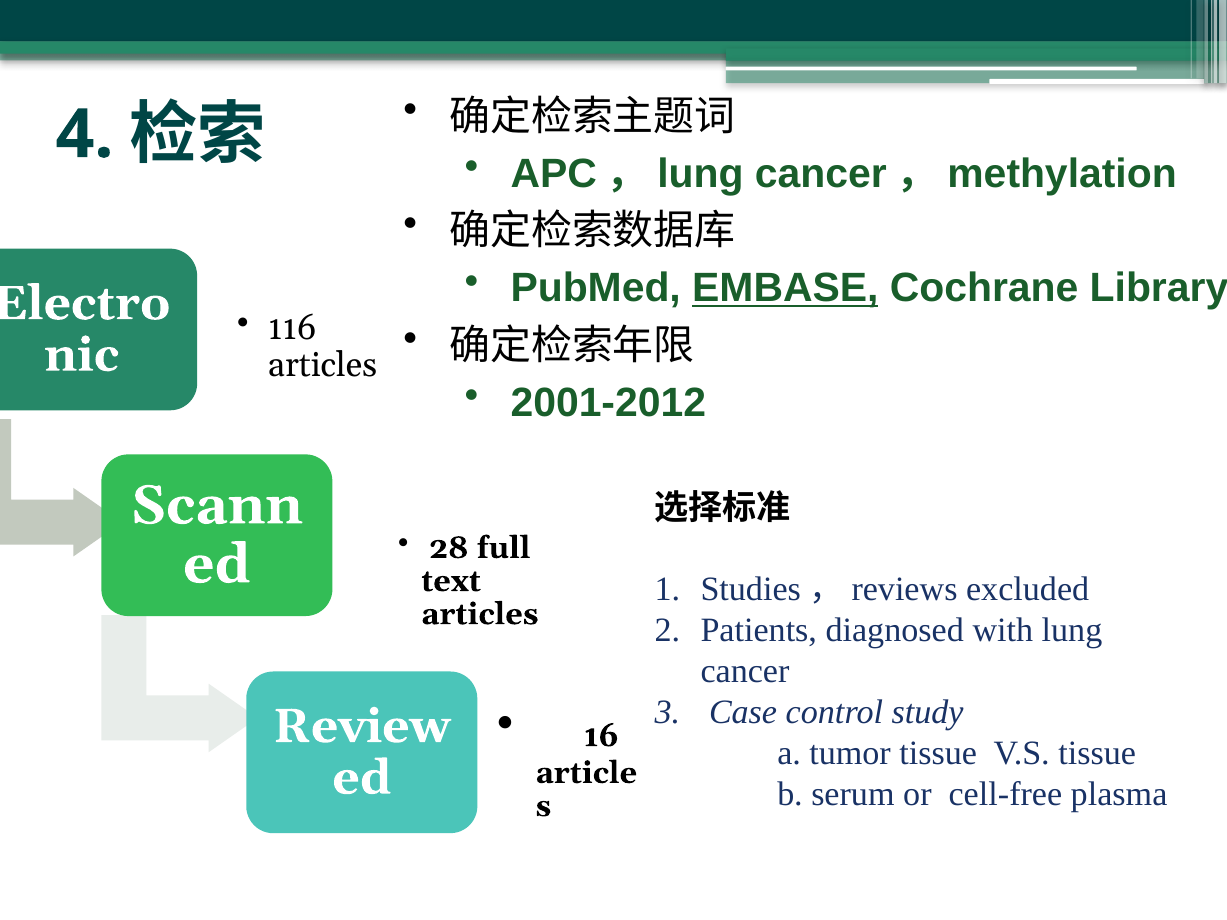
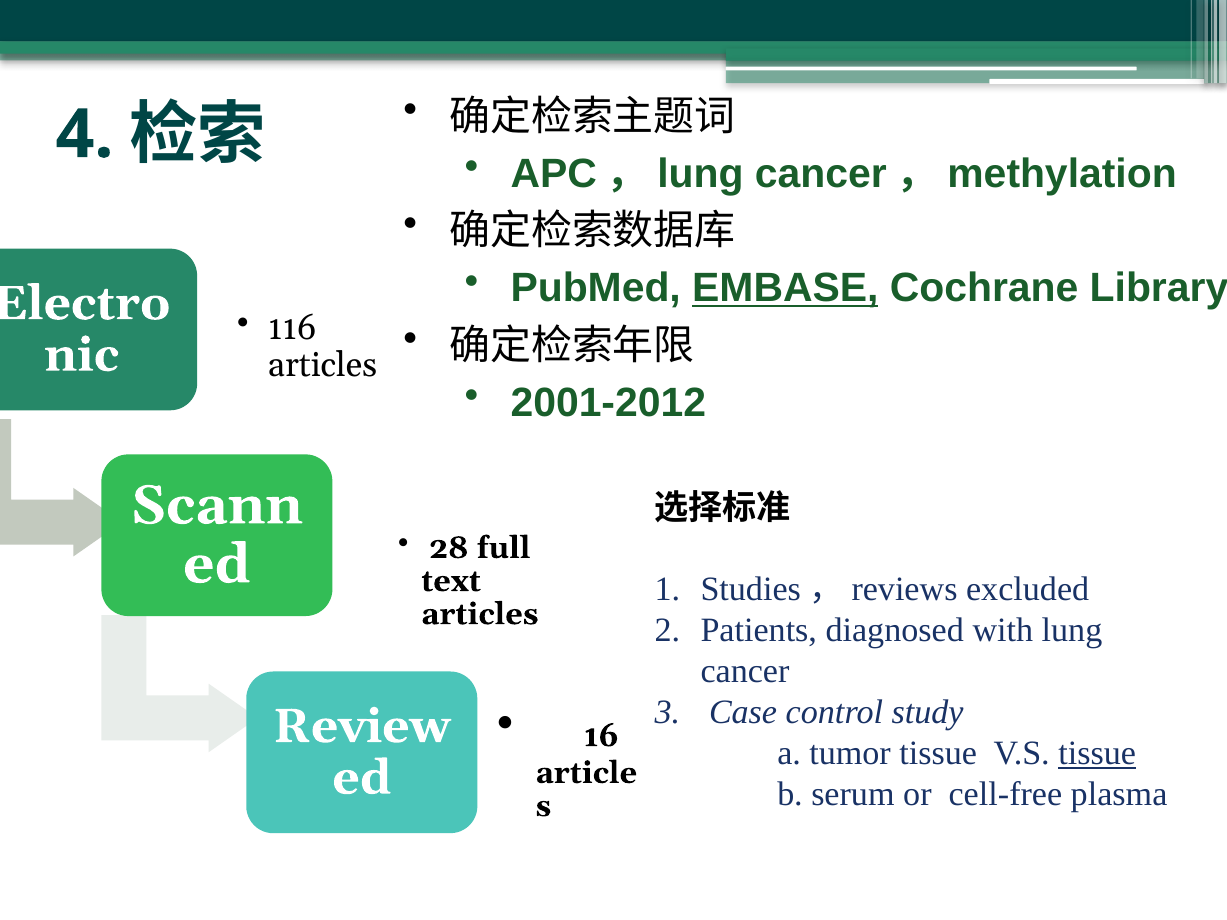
tissue underline: none -> present (1097, 753)
